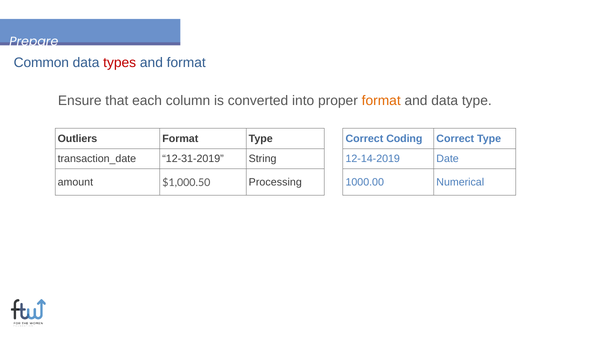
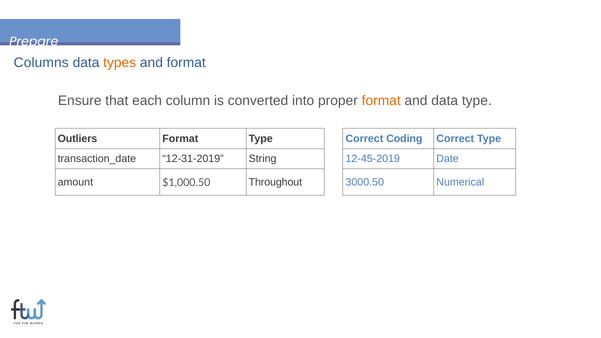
Common: Common -> Columns (41, 63)
types colour: red -> orange (120, 63)
12-14-2019: 12-14-2019 -> 12-45-2019 (373, 159)
Processing: Processing -> Throughout (275, 182)
1000.00: 1000.00 -> 3000.50 (365, 182)
